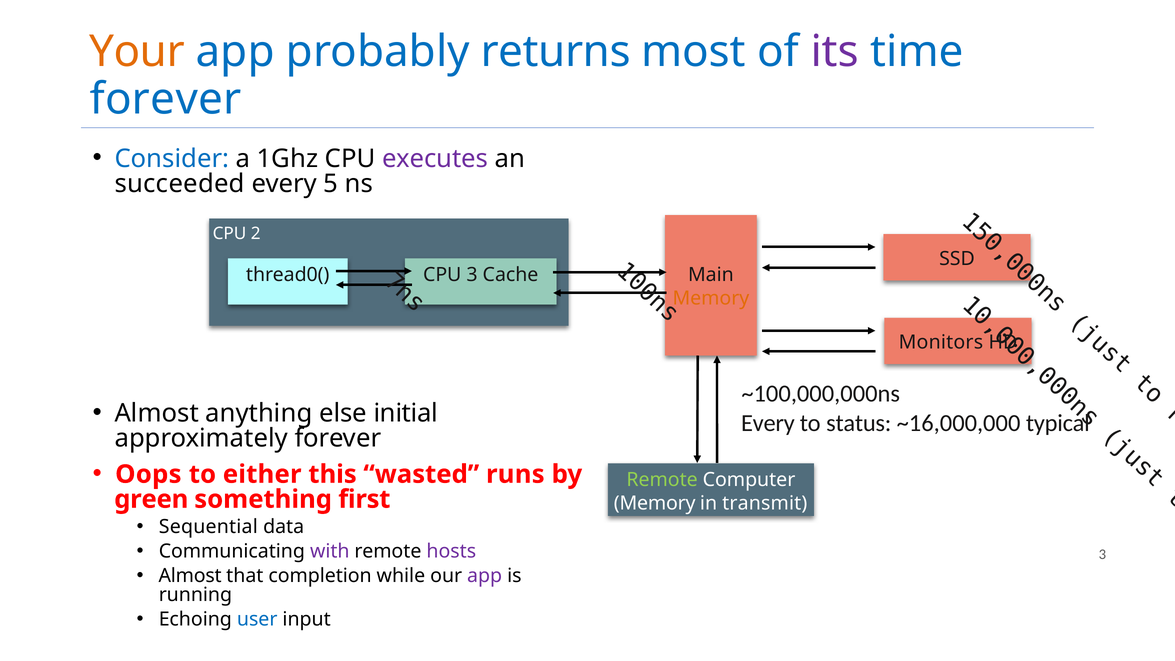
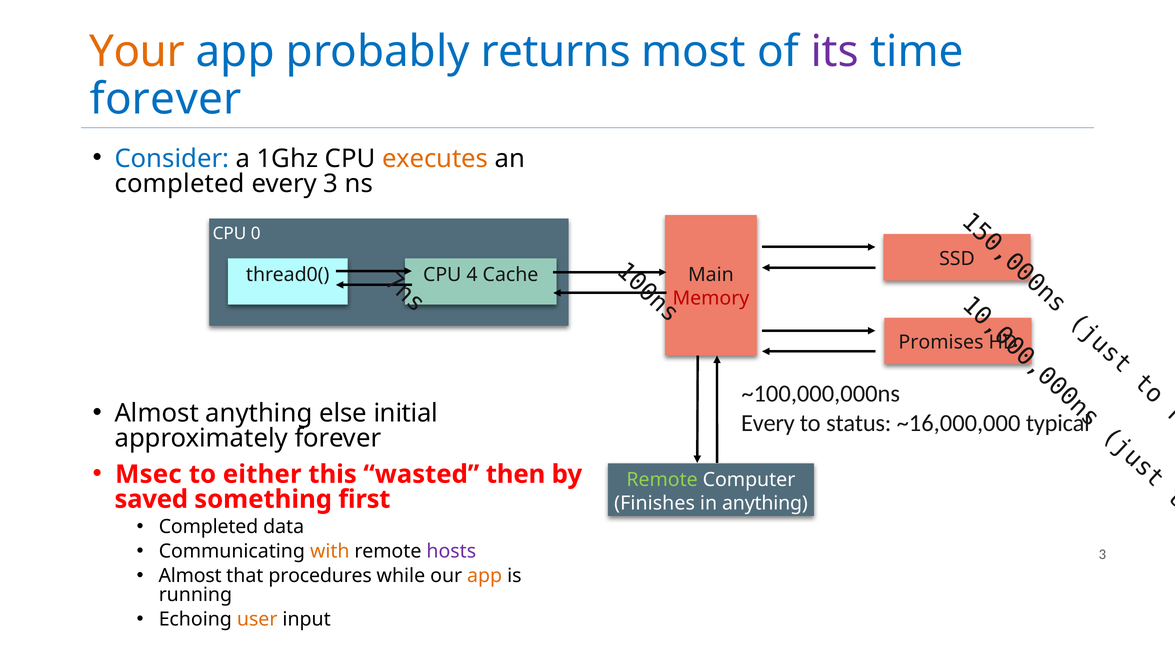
executes colour: purple -> orange (435, 159)
succeeded: succeeded -> completed (180, 184)
every 5: 5 -> 3 (331, 184)
CPU 2: 2 -> 0 (256, 233)
CPU 3: 3 -> 4 (472, 275)
Memory colour: orange -> red (711, 298)
Monitors: Monitors -> Promises (941, 342)
Oops: Oops -> Msec (148, 474)
runs: runs -> then (516, 474)
green: green -> saved (151, 499)
Memory: Memory -> Finishes (655, 503)
in transmit: transmit -> anything (765, 503)
Sequential: Sequential -> Completed (209, 527)
with colour: purple -> orange (330, 551)
completion: completion -> procedures (320, 576)
app colour: purple -> orange (485, 576)
user colour: blue -> orange (257, 619)
